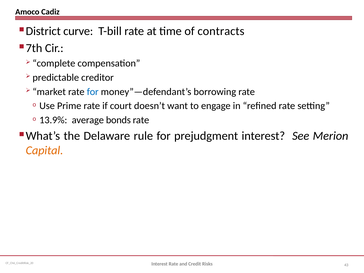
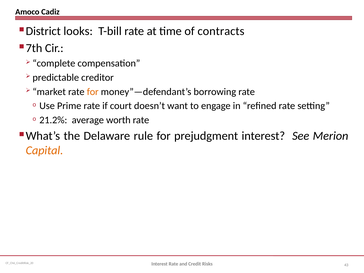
curve: curve -> looks (78, 31)
for colour: blue -> orange (93, 92)
13.9%: 13.9% -> 21.2% (53, 120)
bonds: bonds -> worth (118, 120)
